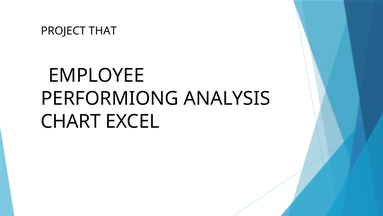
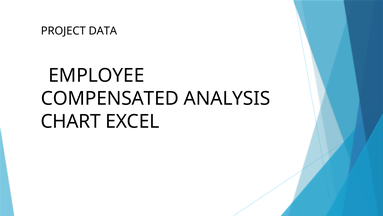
THAT: THAT -> DATA (103, 31)
PERFORMIONG: PERFORMIONG -> COMPENSATED (110, 98)
